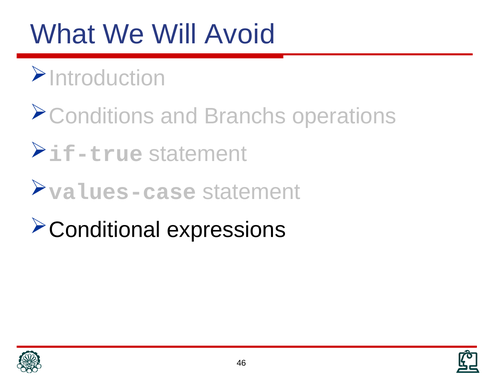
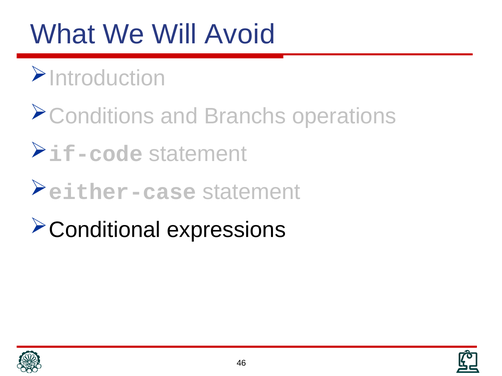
if-true: if-true -> if-code (96, 154)
values-case: values-case -> either-case (123, 192)
